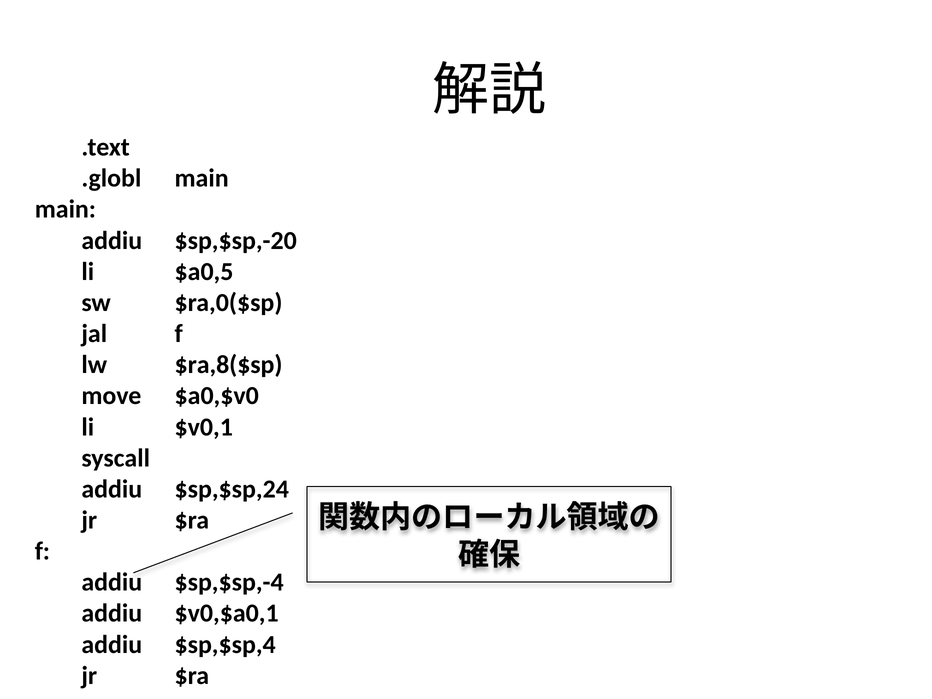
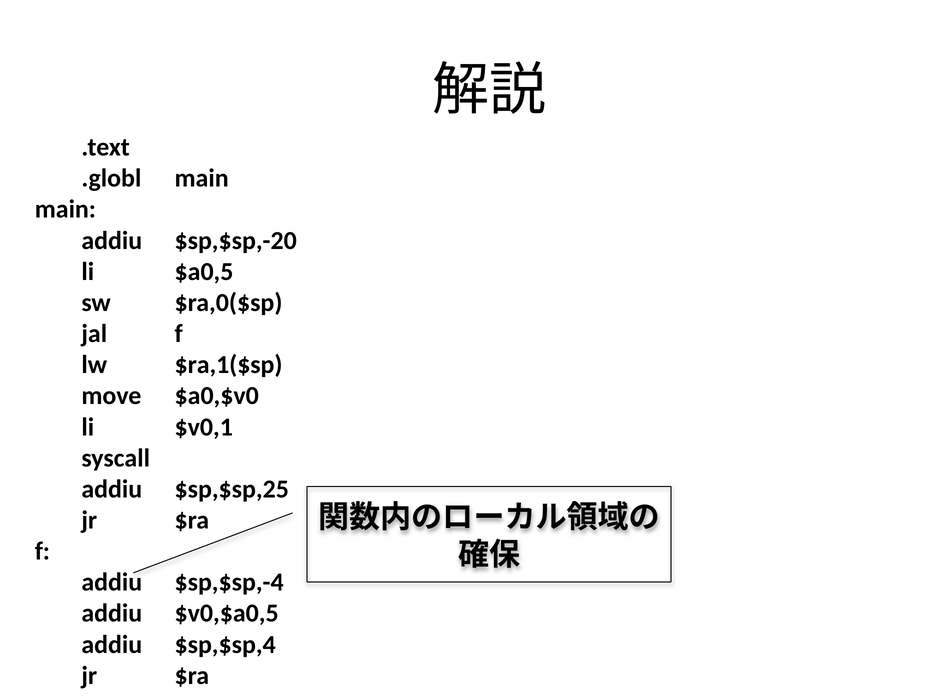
$ra,8($sp: $ra,8($sp -> $ra,1($sp (229, 365)
$sp,$sp,24: $sp,$sp,24 -> $sp,$sp,25 (232, 489)
$v0,$a0,1: $v0,$a0,1 -> $v0,$a0,5 (227, 613)
